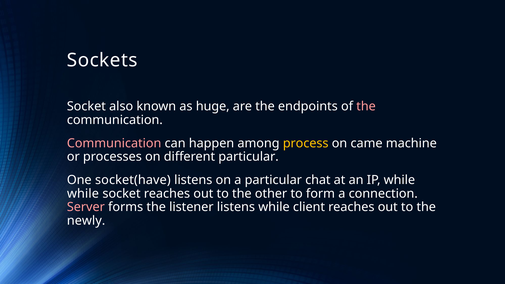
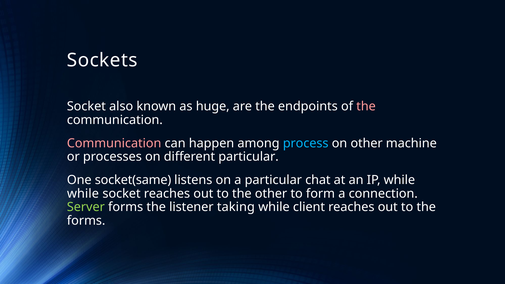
process colour: yellow -> light blue (306, 143)
on came: came -> other (367, 143)
socket(have: socket(have -> socket(same (133, 180)
Server colour: pink -> light green (86, 207)
listener listens: listens -> taking (236, 207)
newly: newly -> forms (86, 221)
